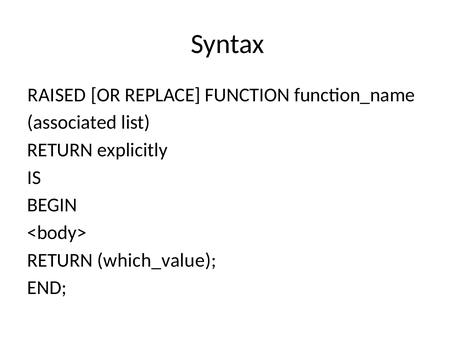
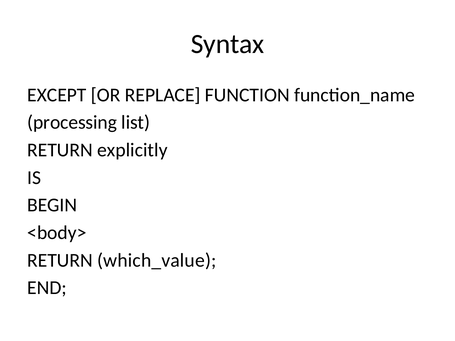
RAISED: RAISED -> EXCEPT (57, 95)
associated: associated -> processing (72, 123)
